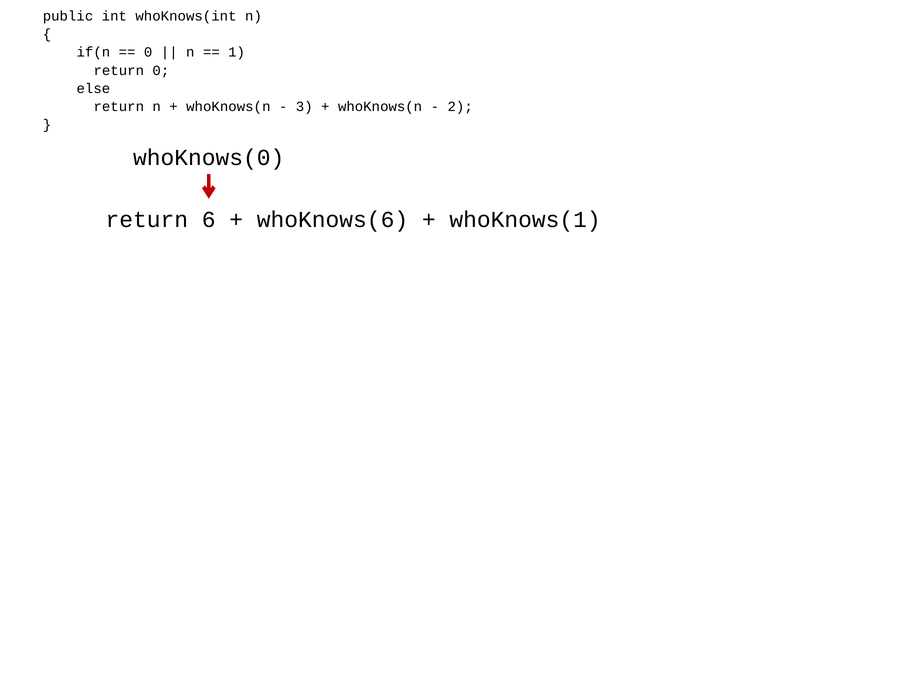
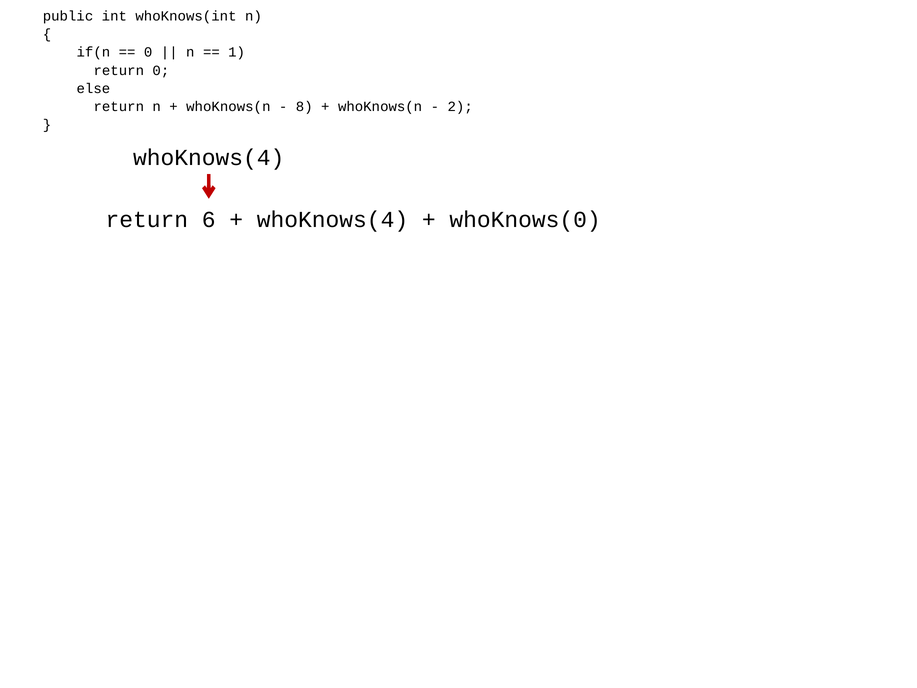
3: 3 -> 8 (304, 107)
whoKnows(0: whoKnows(0 -> whoKnows(4 (209, 157)
whoKnows(6: whoKnows(6 -> whoKnows(4 (332, 220)
whoKnows(1: whoKnows(1 -> whoKnows(0 (525, 220)
